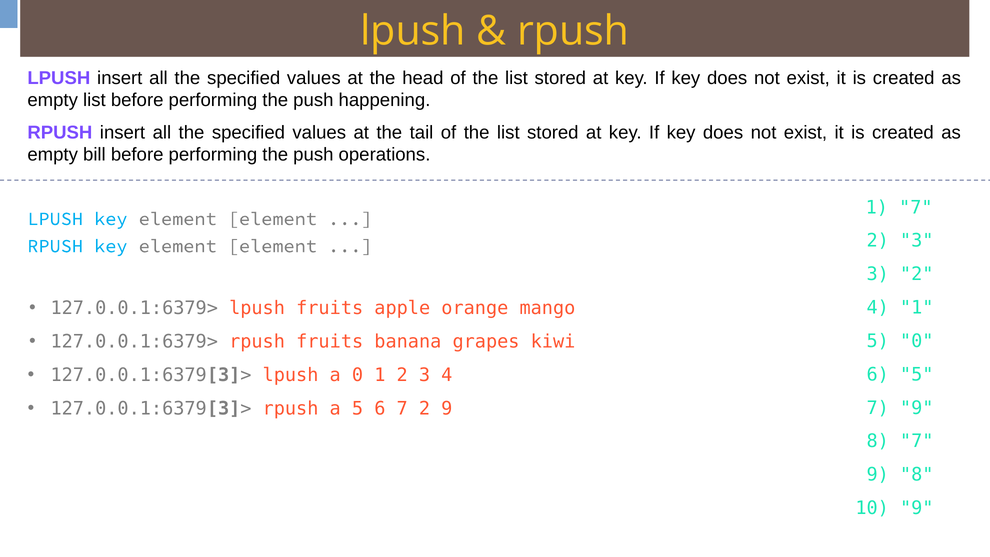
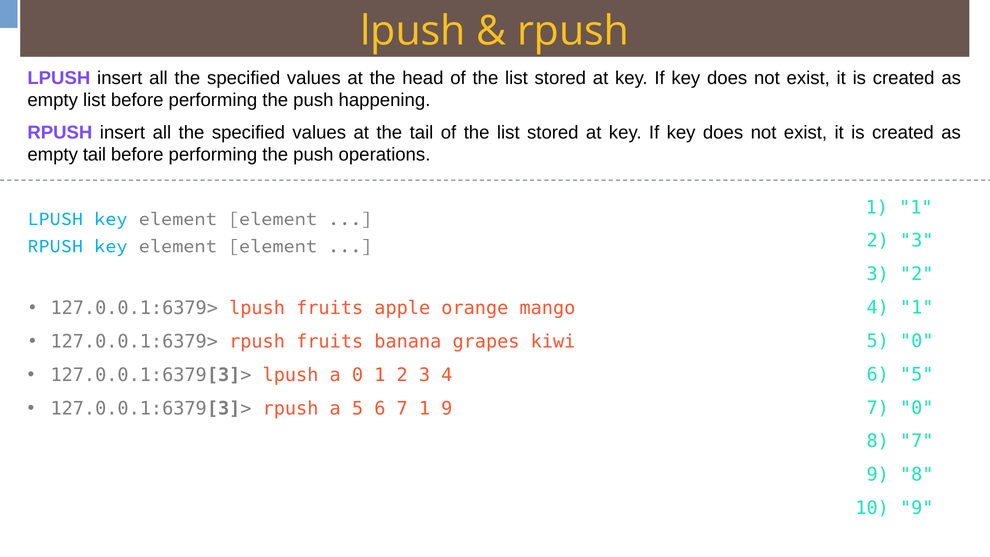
empty bill: bill -> tail (94, 155)
1 7: 7 -> 1 (916, 207)
6 7 2: 2 -> 1 (425, 409)
9: 9 -> 0 (917, 408)
